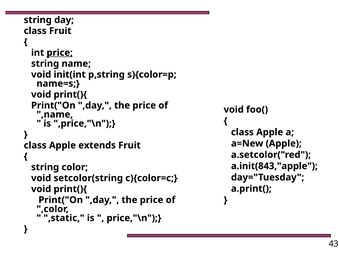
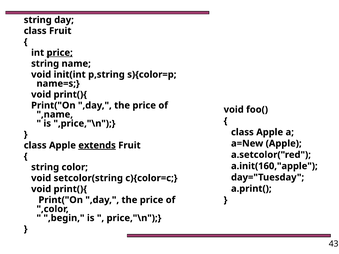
extends underline: none -> present (97, 145)
a.init(843,"apple: a.init(843,"apple -> a.init(160,"apple (274, 166)
,static: ,static -> ,begin (64, 218)
